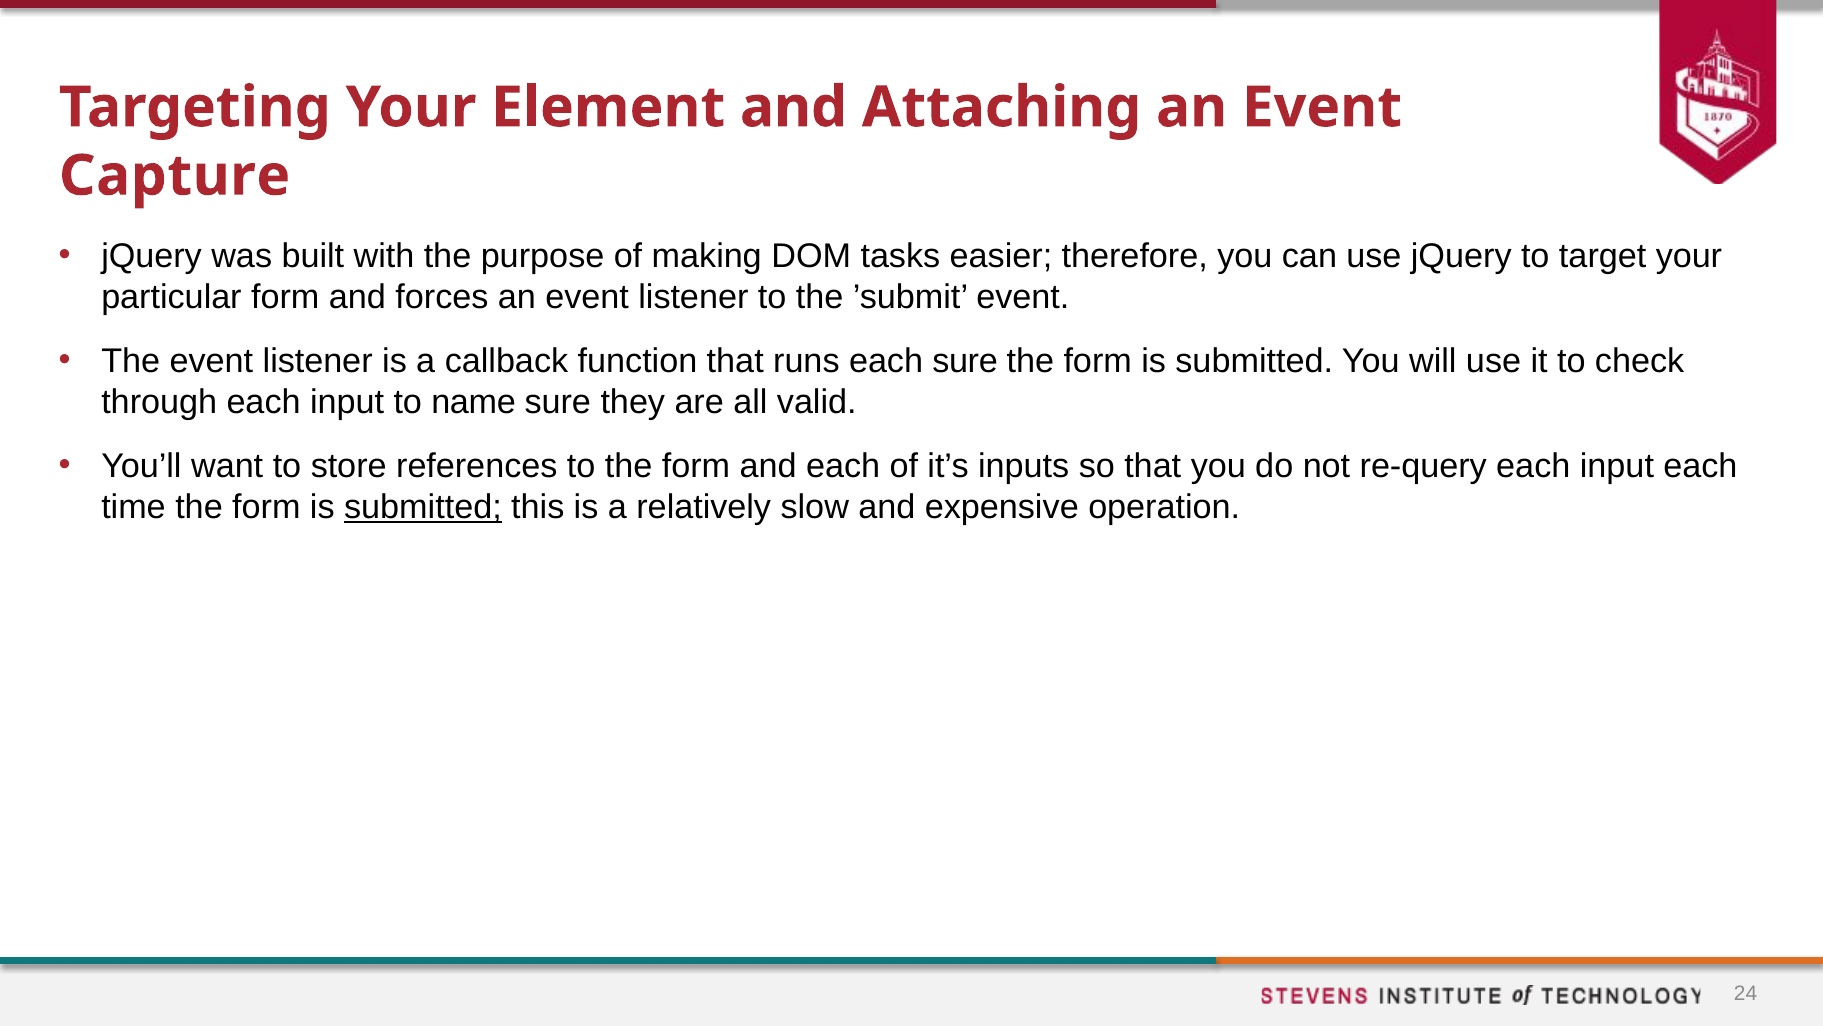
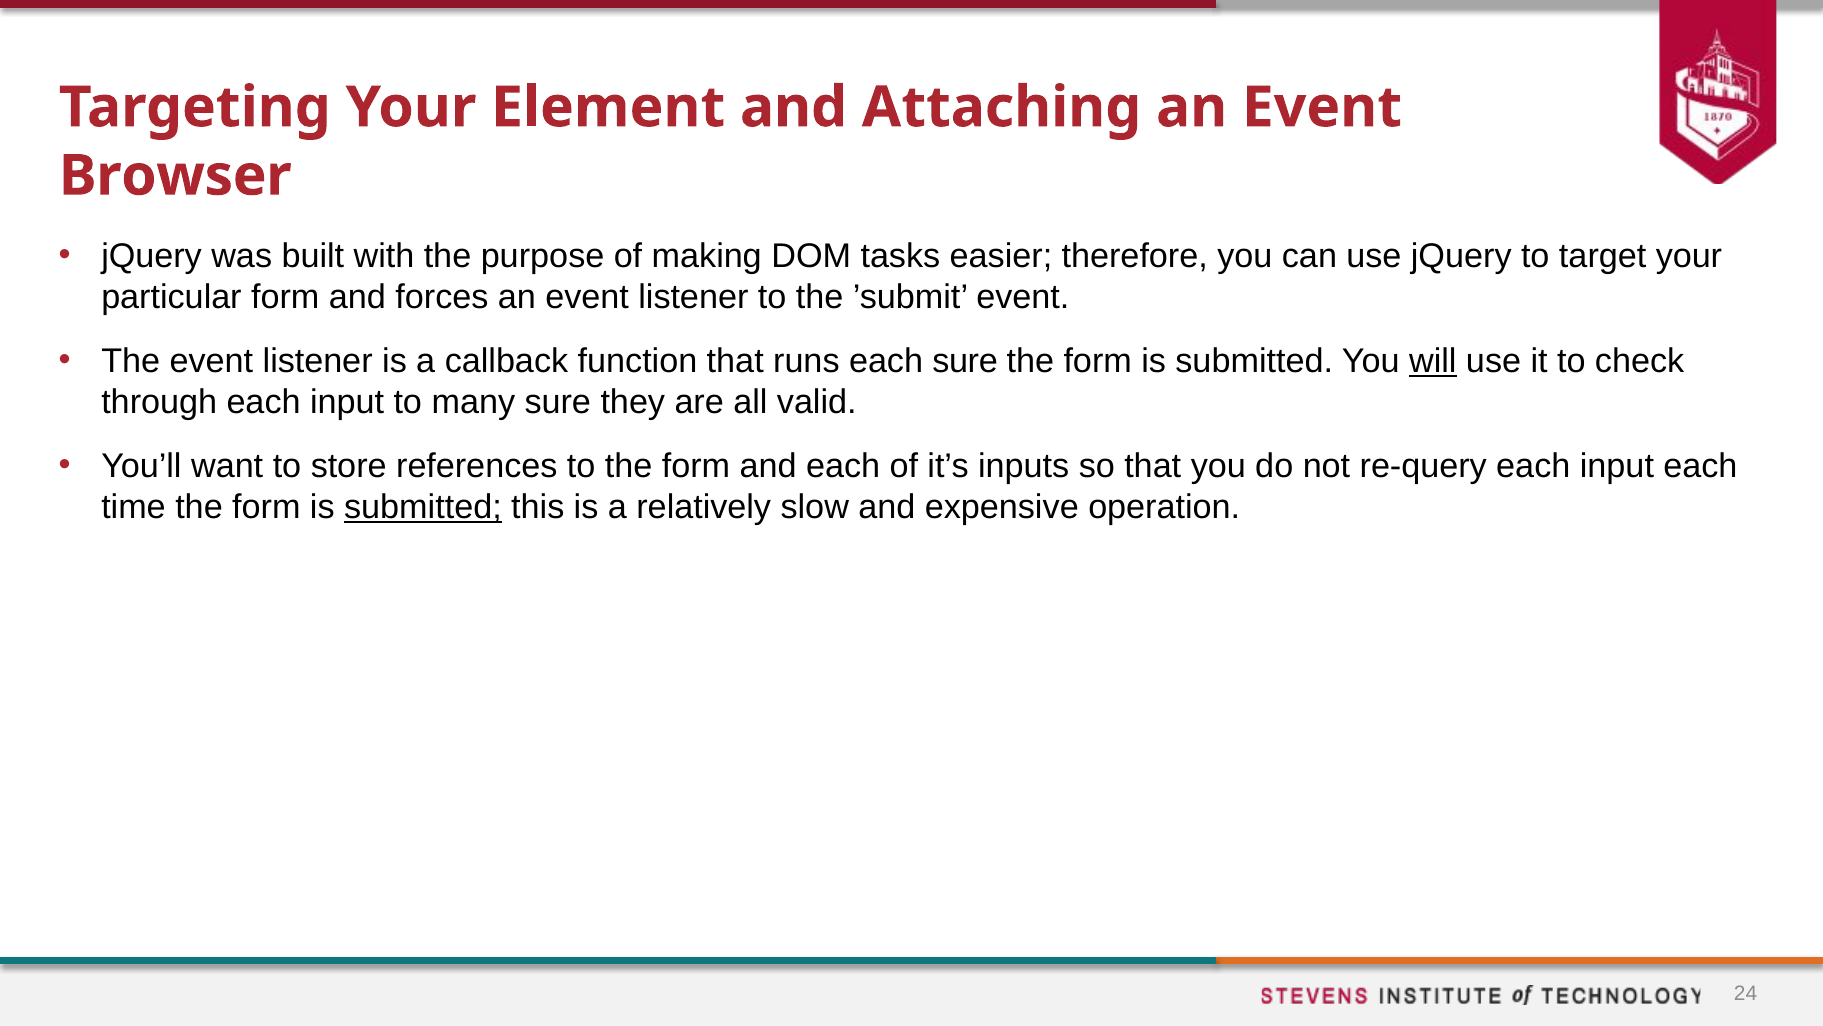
Capture: Capture -> Browser (175, 176)
will underline: none -> present (1433, 361)
name: name -> many (473, 402)
